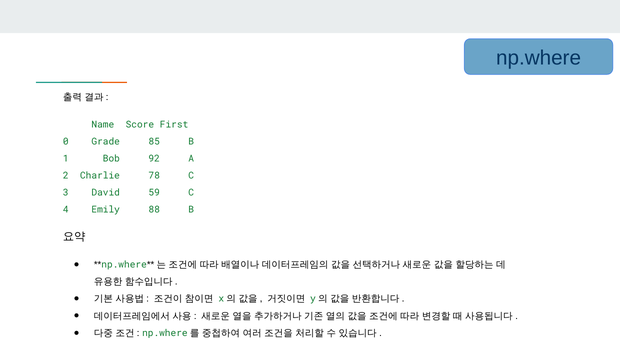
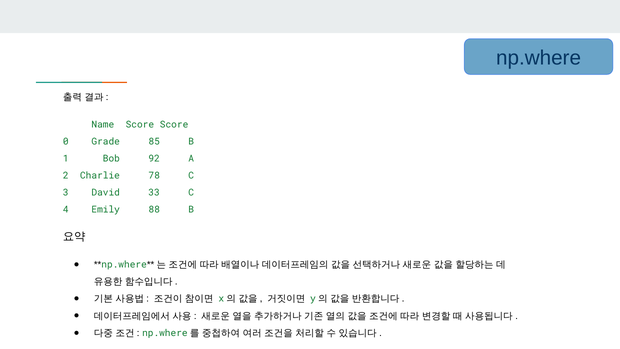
Score First: First -> Score (174, 124)
59: 59 -> 33 (154, 193)
